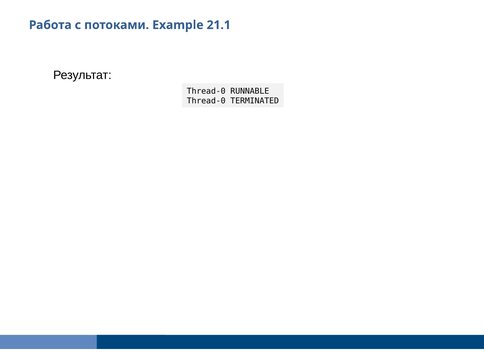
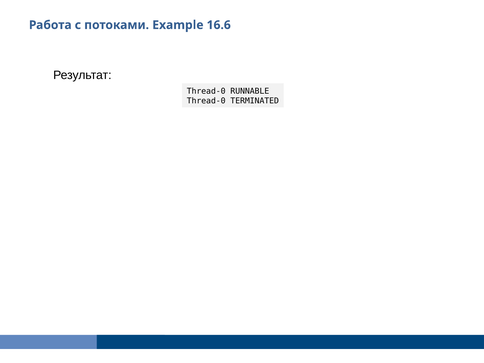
21.1: 21.1 -> 16.6 (219, 25)
